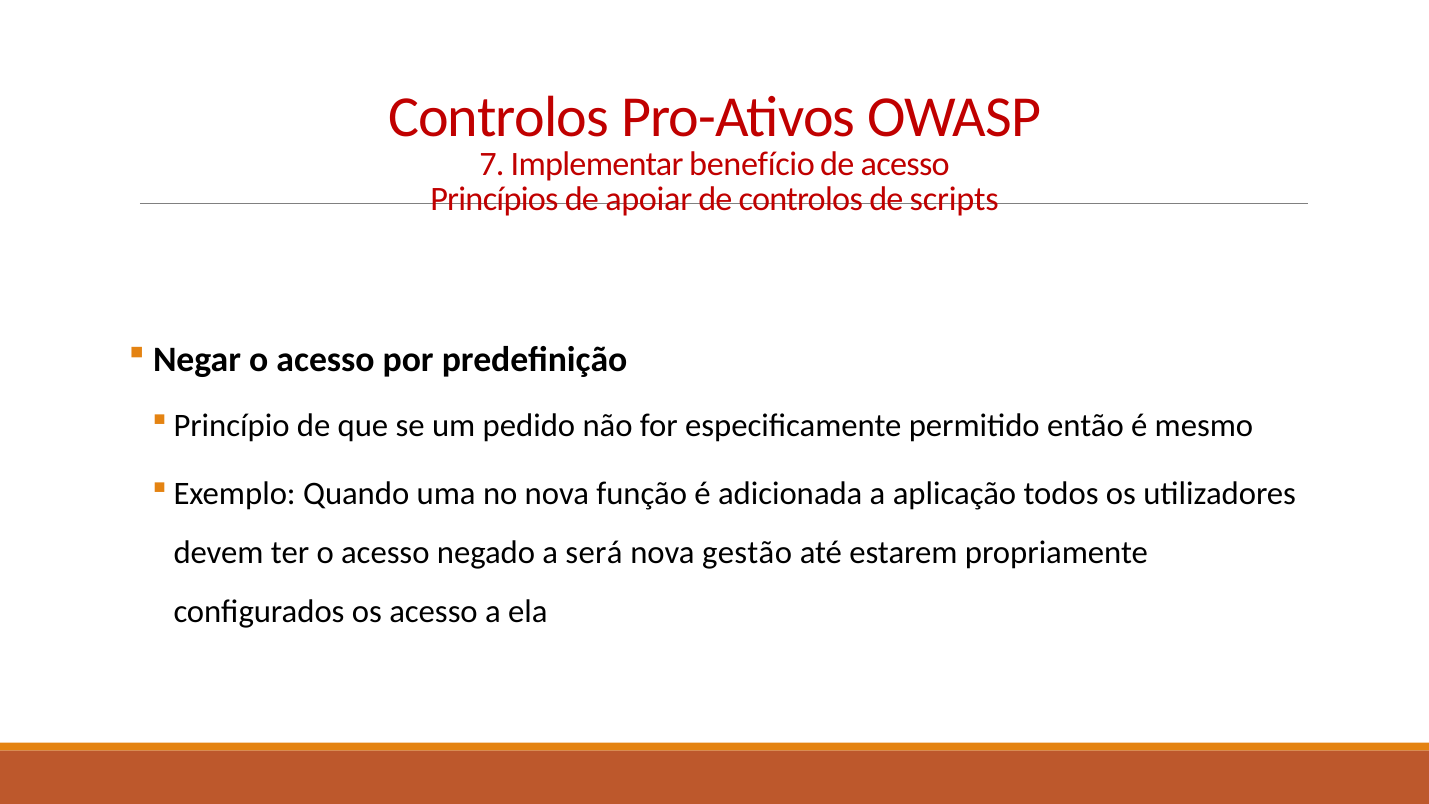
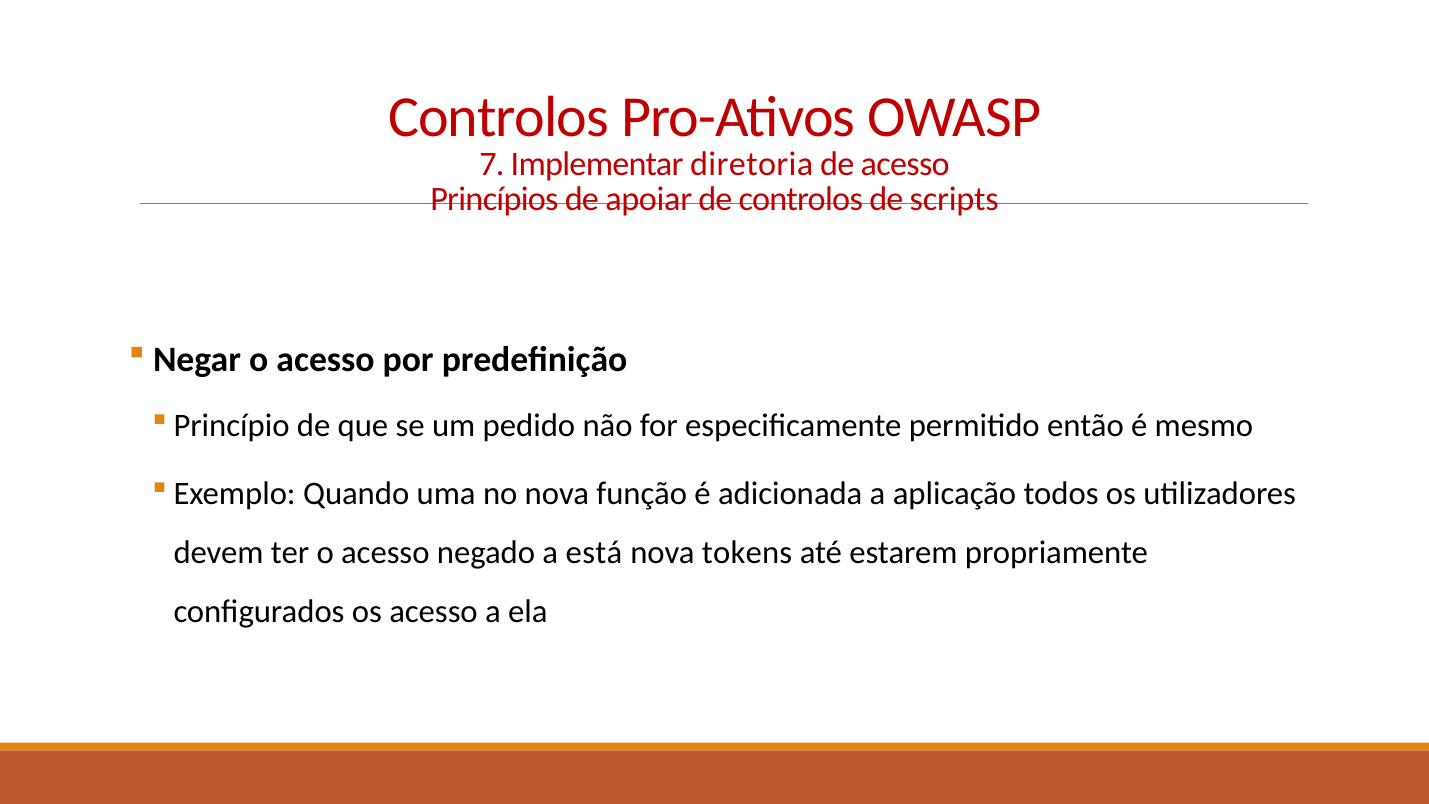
benefício: benefício -> diretoria (752, 164)
será: será -> está (594, 553)
gestão: gestão -> tokens (747, 553)
